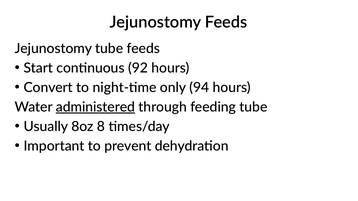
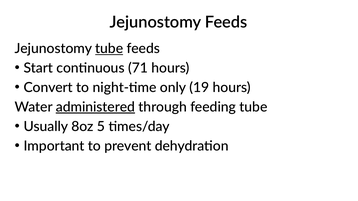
tube underline: none -> present (109, 49)
92: 92 -> 71 (138, 68)
94: 94 -> 19 (199, 88)
8: 8 -> 5 (101, 127)
